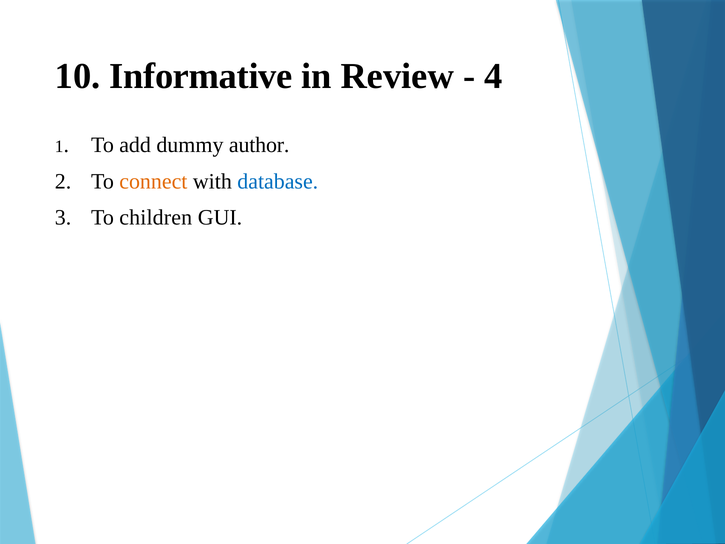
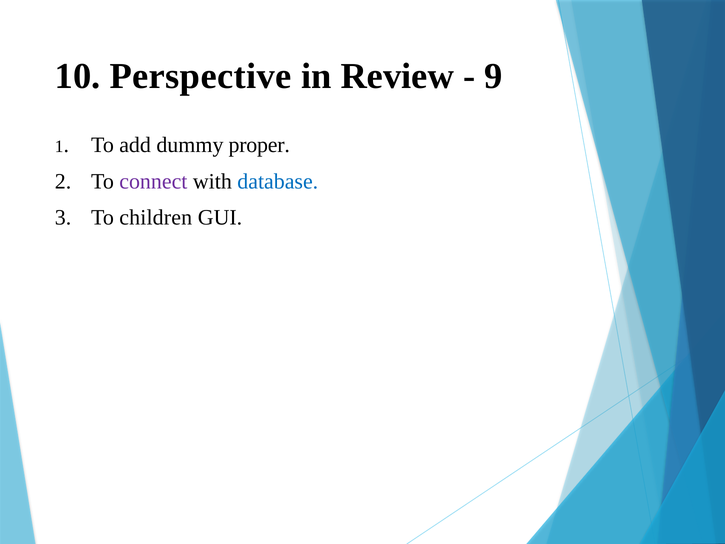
Informative: Informative -> Perspective (201, 76)
4: 4 -> 9 (493, 76)
author: author -> proper (259, 145)
connect colour: orange -> purple (153, 181)
